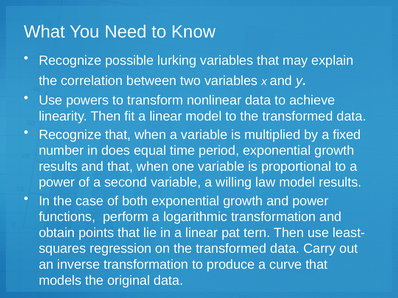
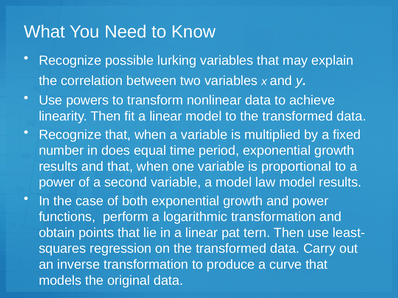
a willing: willing -> model (234, 183)
